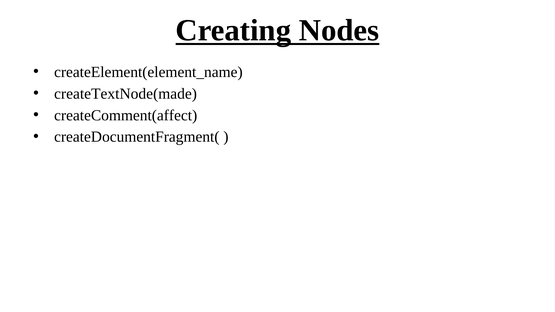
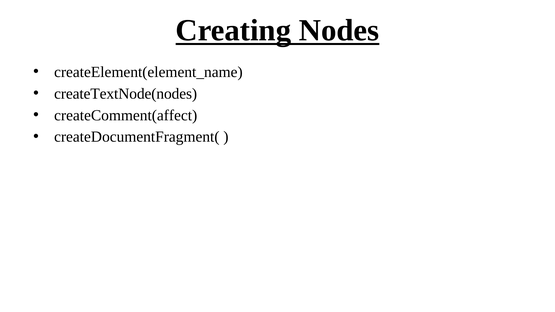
createTextNode(made: createTextNode(made -> createTextNode(nodes (126, 94)
